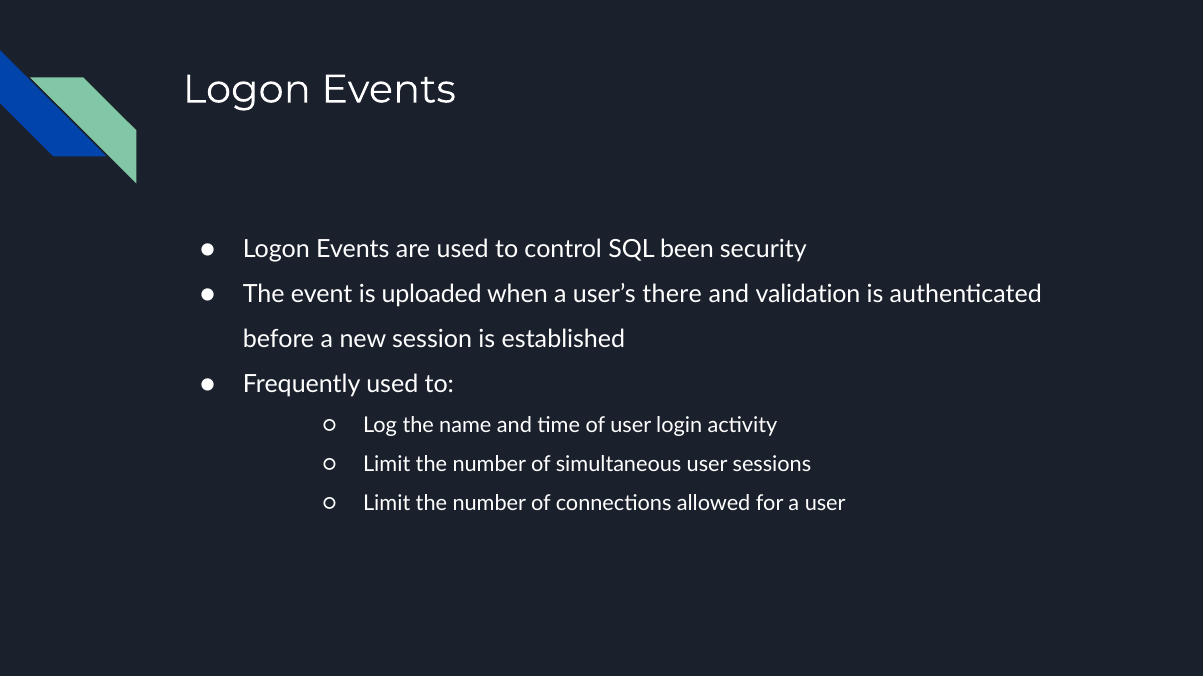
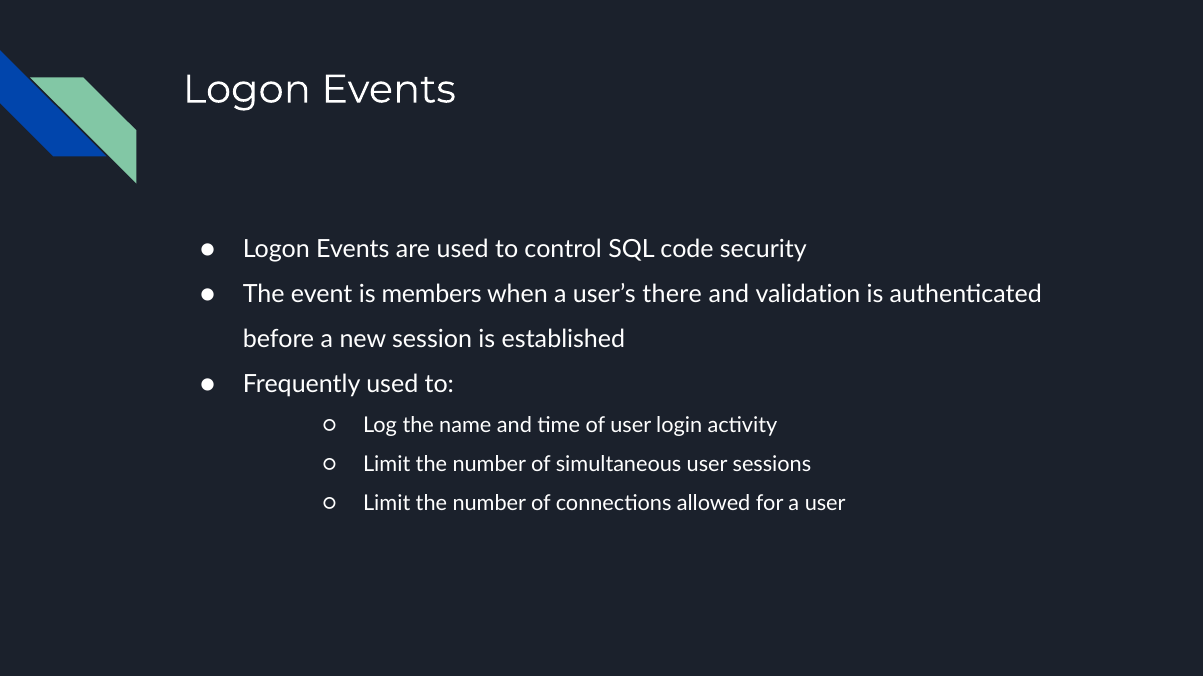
been: been -> code (687, 250)
uploaded: uploaded -> members (432, 295)
